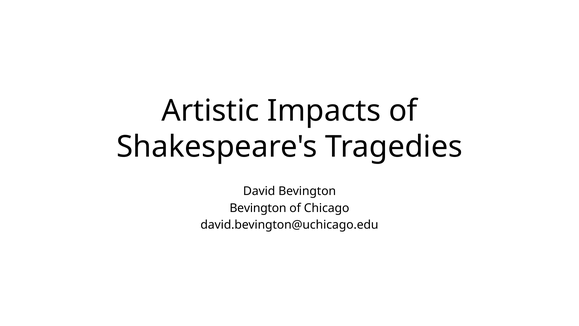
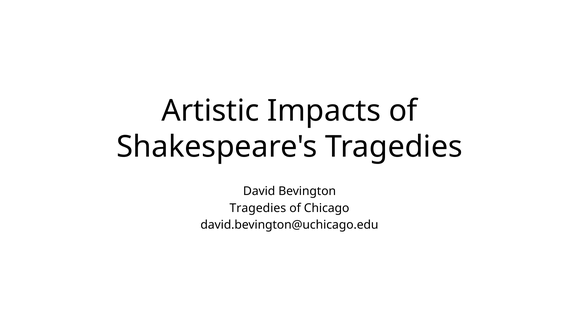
Bevington: Bevington -> Tragedies (258, 208)
